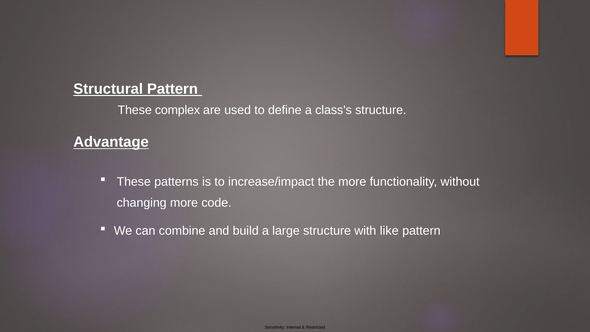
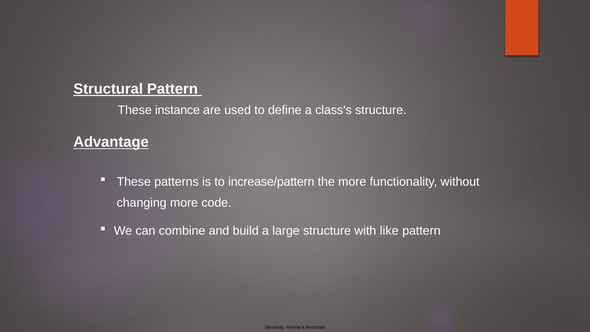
complex: complex -> instance (177, 110)
increase/impact: increase/impact -> increase/pattern (271, 182)
